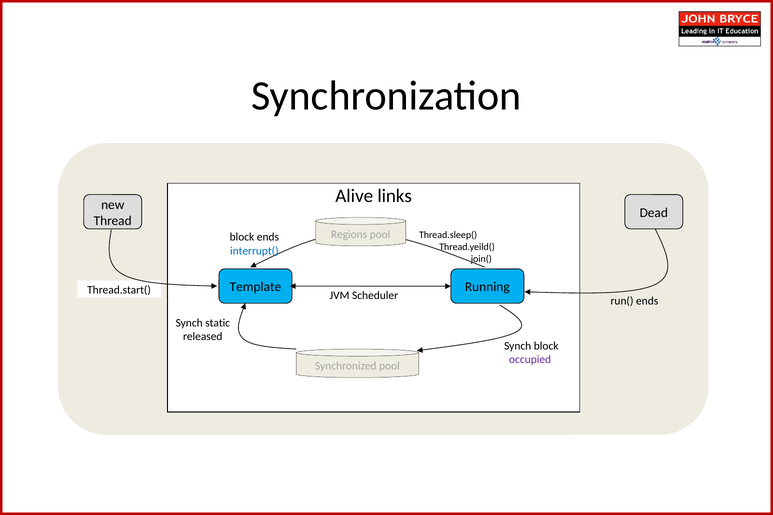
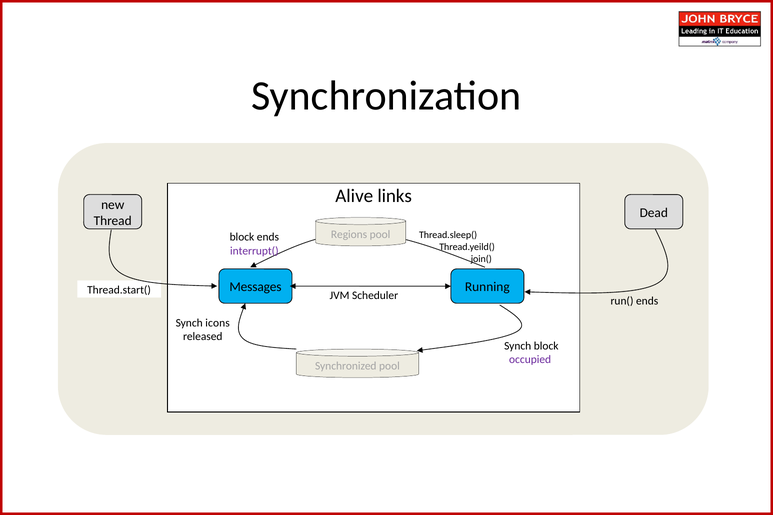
interrupt( colour: blue -> purple (254, 251)
Template: Template -> Messages (255, 287)
static: static -> icons (218, 323)
